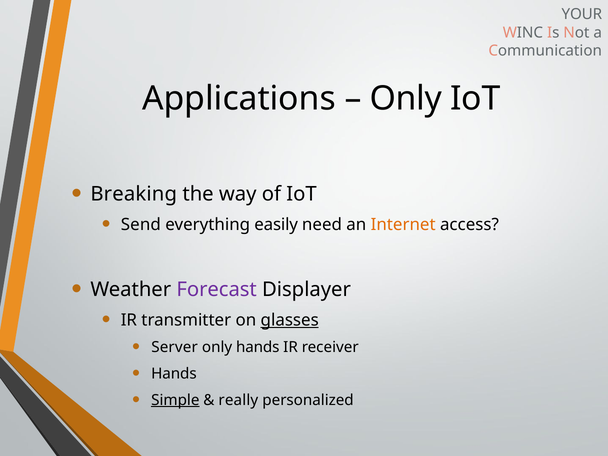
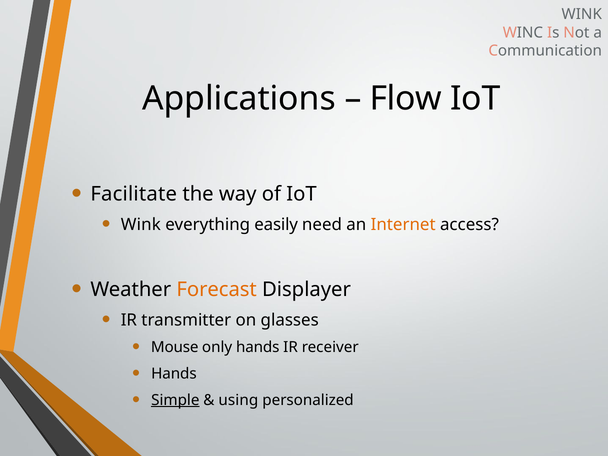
YOUR: YOUR -> WINK (582, 14)
Only: Only -> Flow (406, 99)
Breaking: Breaking -> Facilitate (134, 194)
Send: Send -> Wink (141, 225)
Forecast colour: purple -> orange (217, 290)
glasses underline: present -> none (290, 320)
Server: Server -> Mouse (175, 347)
really: really -> using (238, 400)
